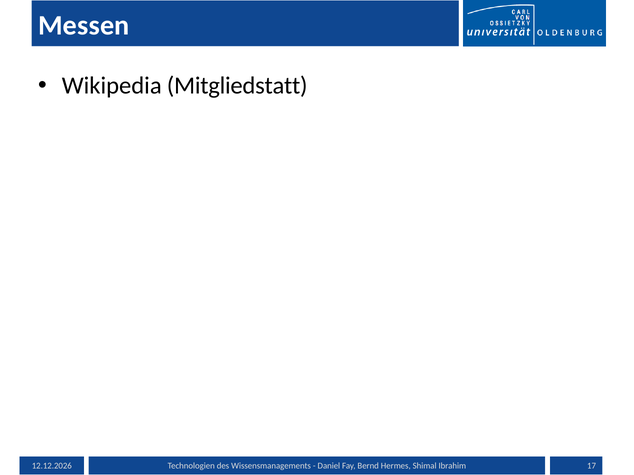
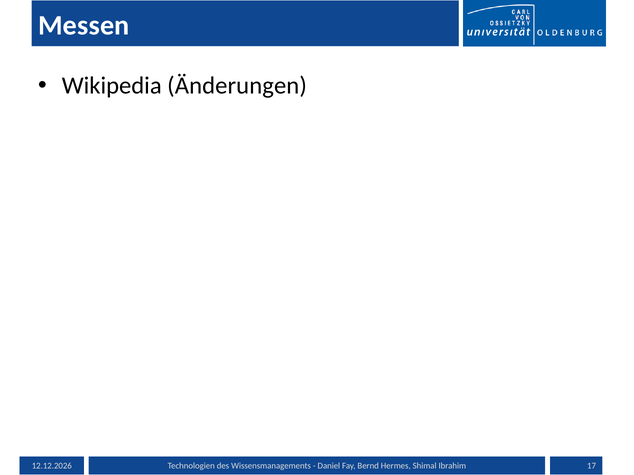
Mitgliedstatt: Mitgliedstatt -> Änderungen (237, 86)
